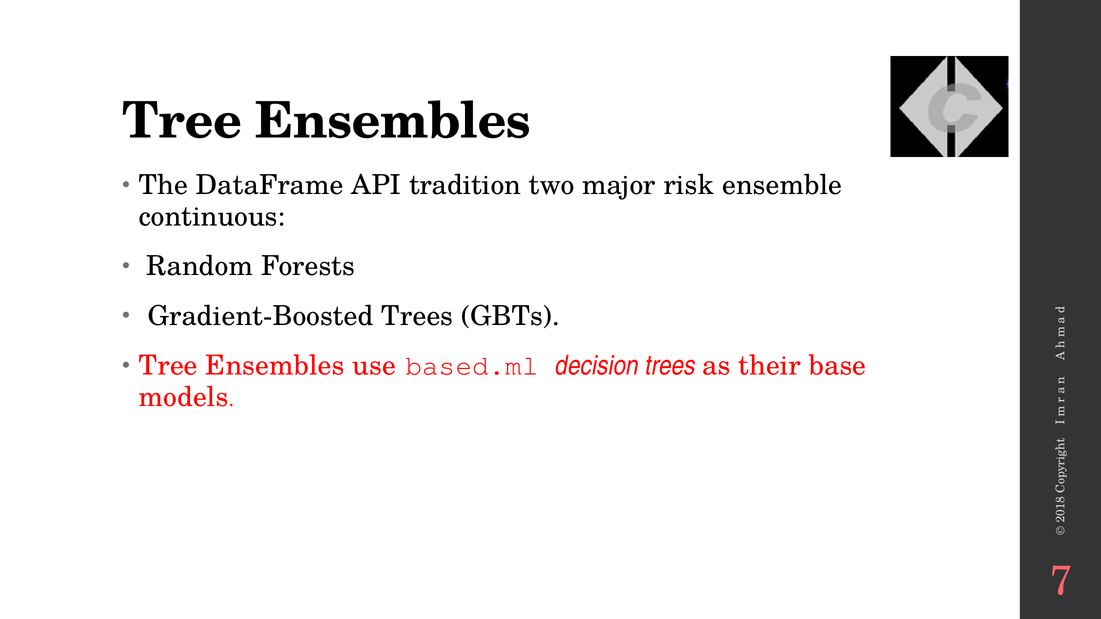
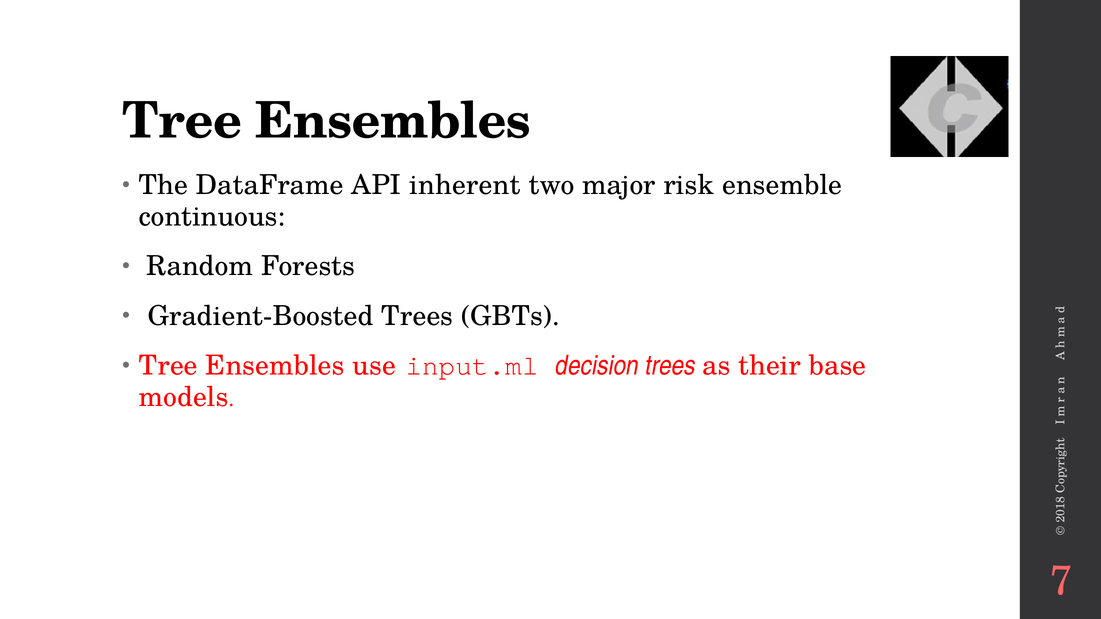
tradition: tradition -> inherent (465, 185)
based.ml: based.ml -> input.ml (472, 366)
